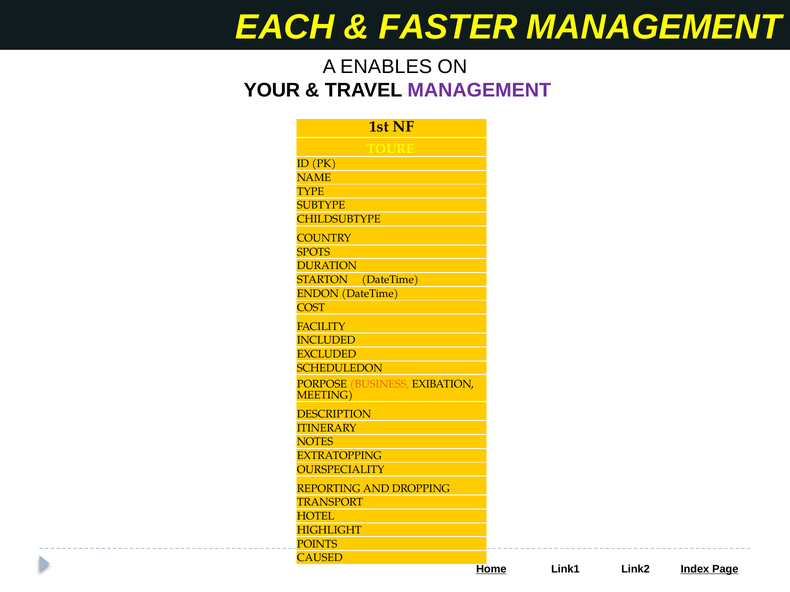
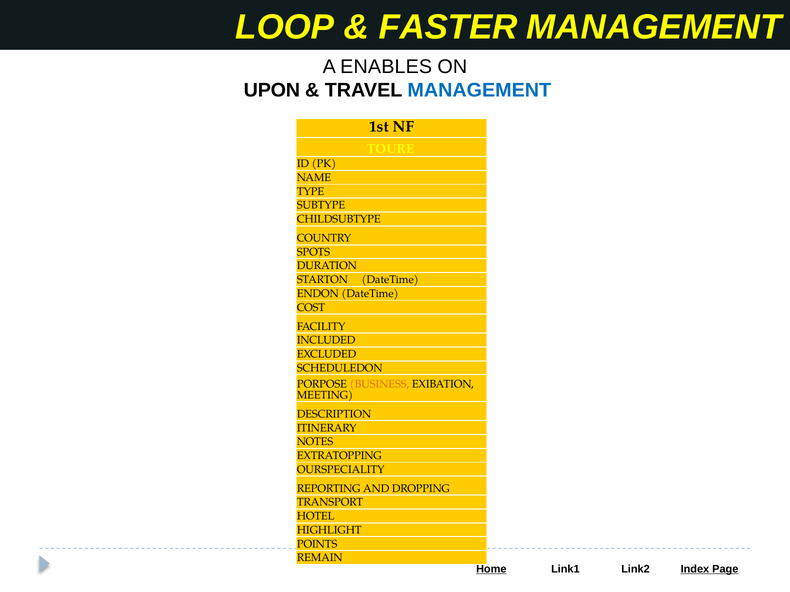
EACH: EACH -> LOOP (285, 27)
YOUR: YOUR -> UPON (272, 90)
MANAGEMENT colour: purple -> blue (479, 90)
CAUSED: CAUSED -> REMAIN (320, 558)
